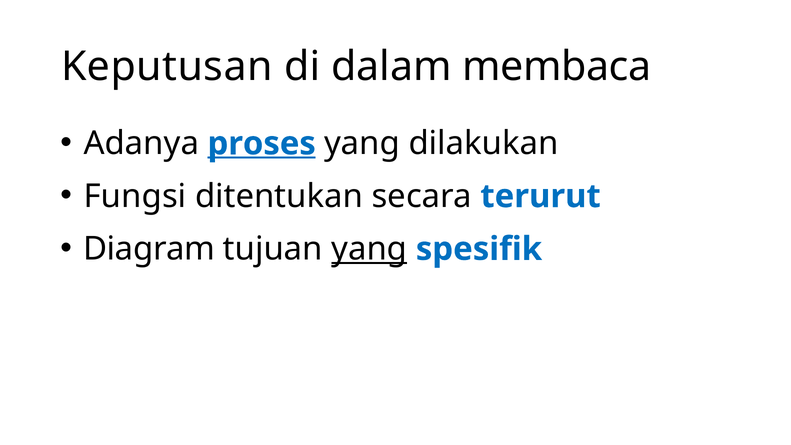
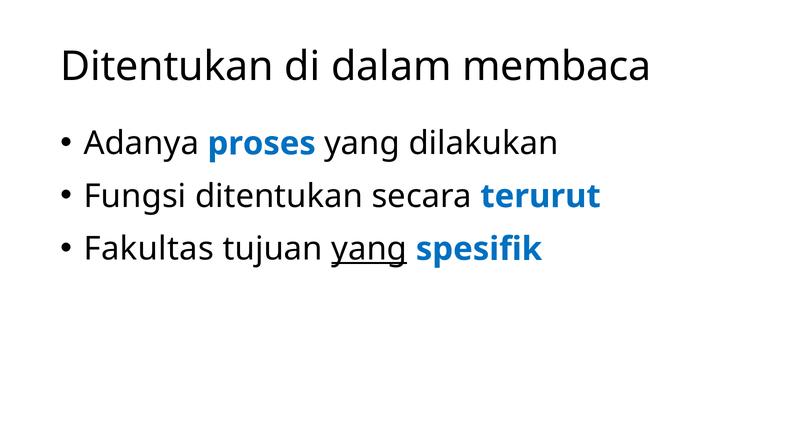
Keputusan: Keputusan -> Ditentukan (167, 66)
proses underline: present -> none (262, 143)
Diagram: Diagram -> Fakultas (149, 249)
